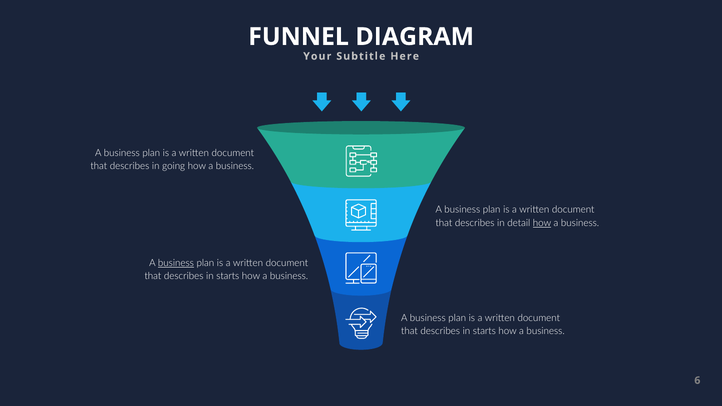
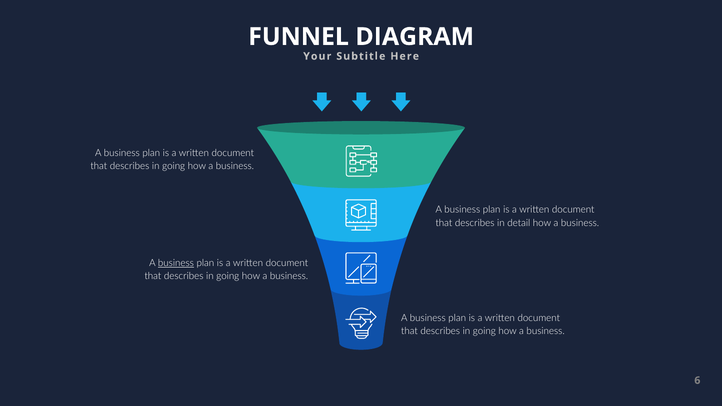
how underline: present -> none (542, 223)
starts: starts -> going (228, 276)
starts: starts -> going (484, 331)
